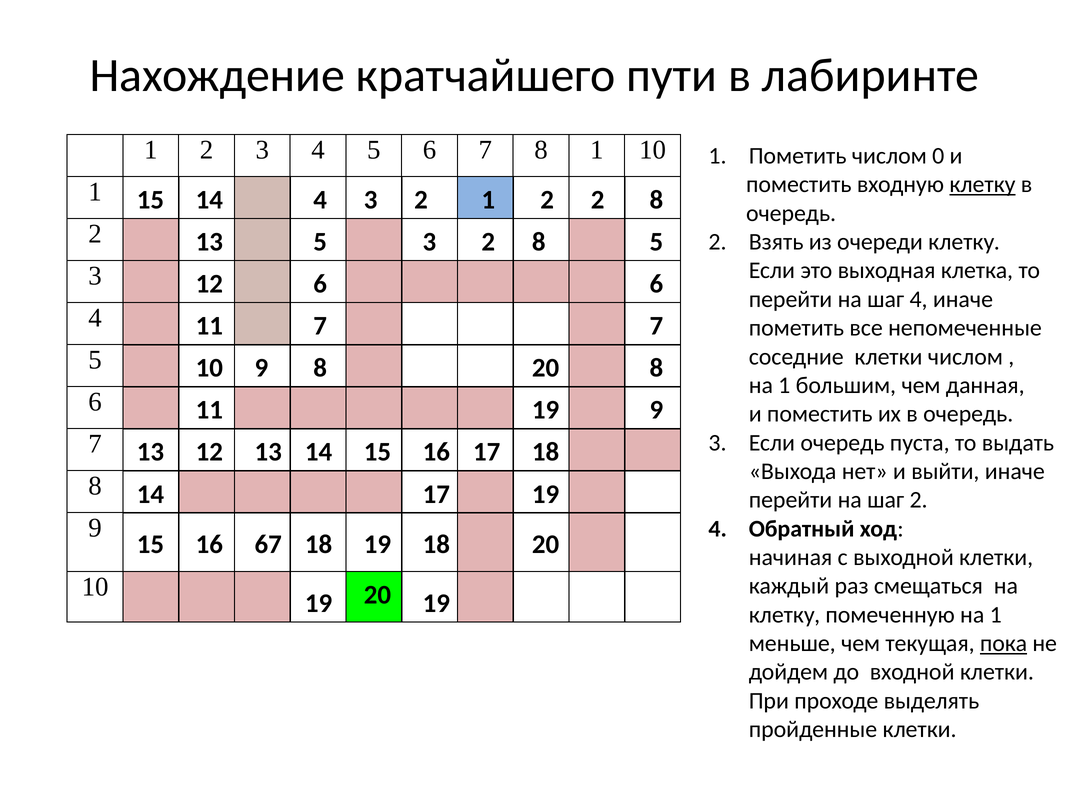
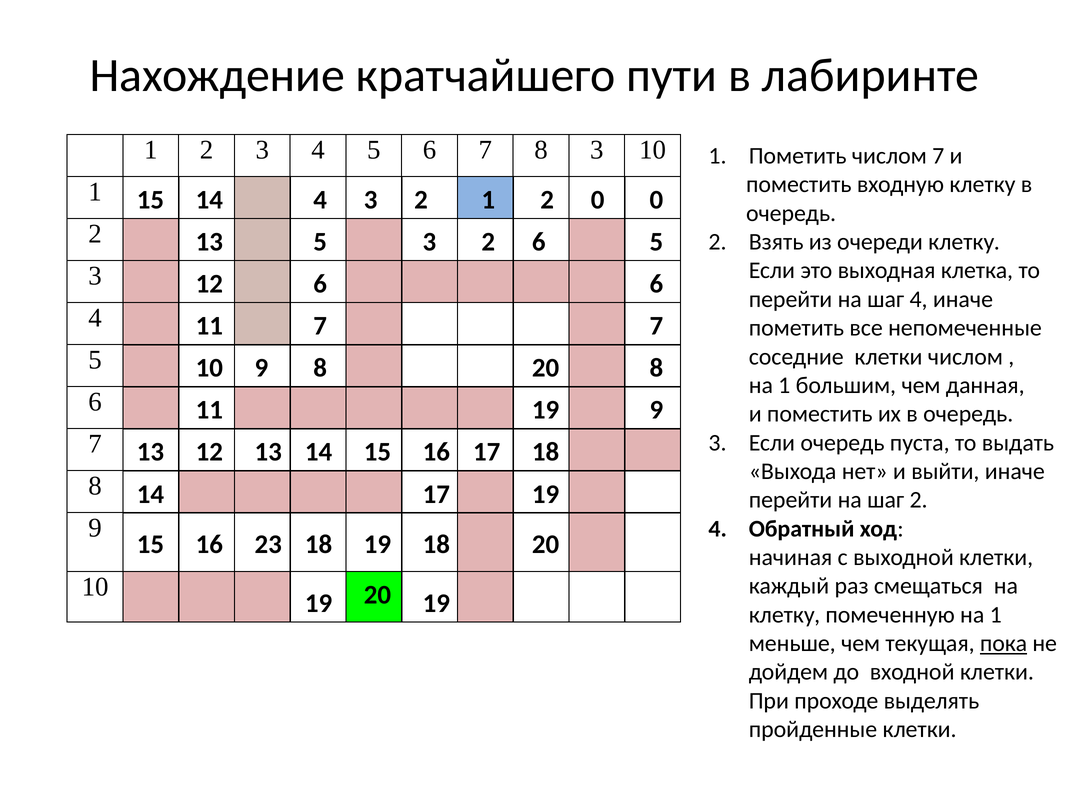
8 1: 1 -> 3 (597, 150)
числом 0: 0 -> 7 (938, 156)
клетку underline: present -> none (982, 185)
3 2: 2 -> 0 (598, 200)
4 8: 8 -> 0 (656, 200)
2 8: 8 -> 6 (539, 242)
67: 67 -> 23 (268, 545)
